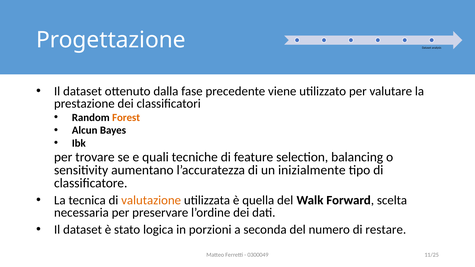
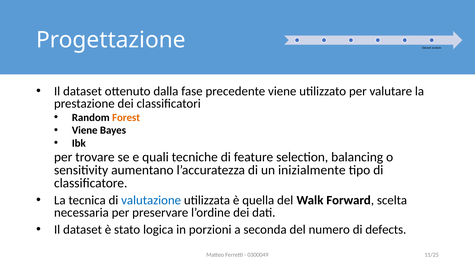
Alcun: Alcun -> Viene (85, 130)
valutazione colour: orange -> blue (151, 200)
restare: restare -> defects (386, 230)
